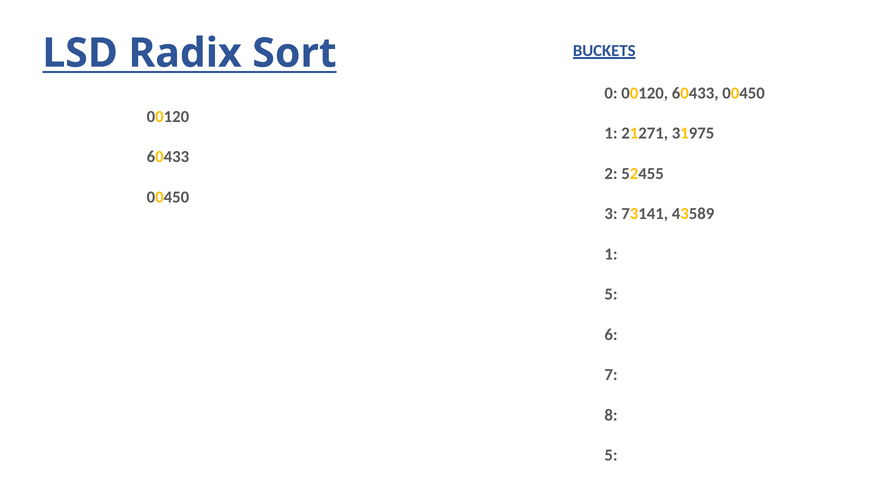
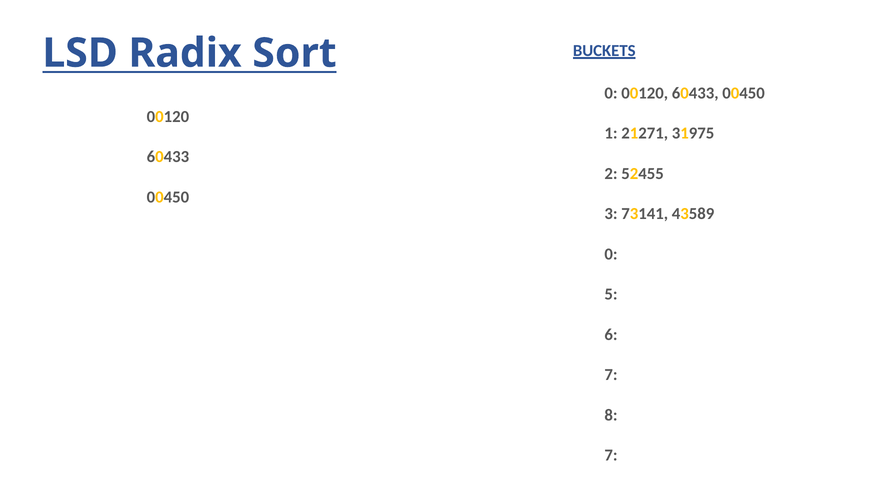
1: 1 -> 0 (611, 254)
5: 5 -> 7 (611, 455)
